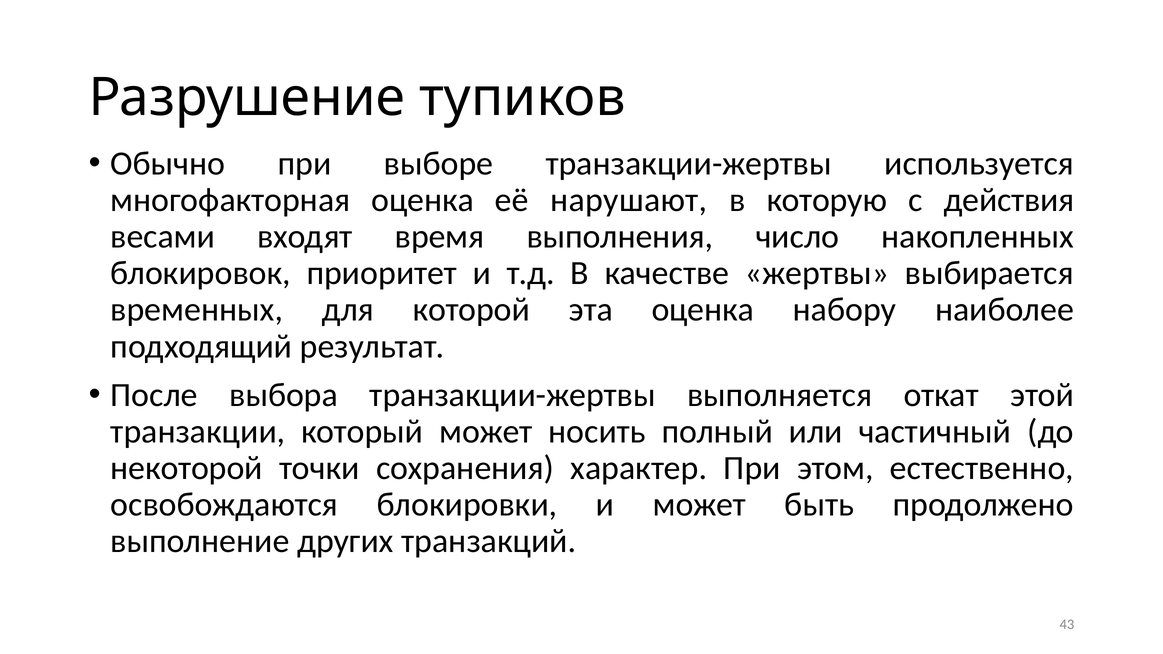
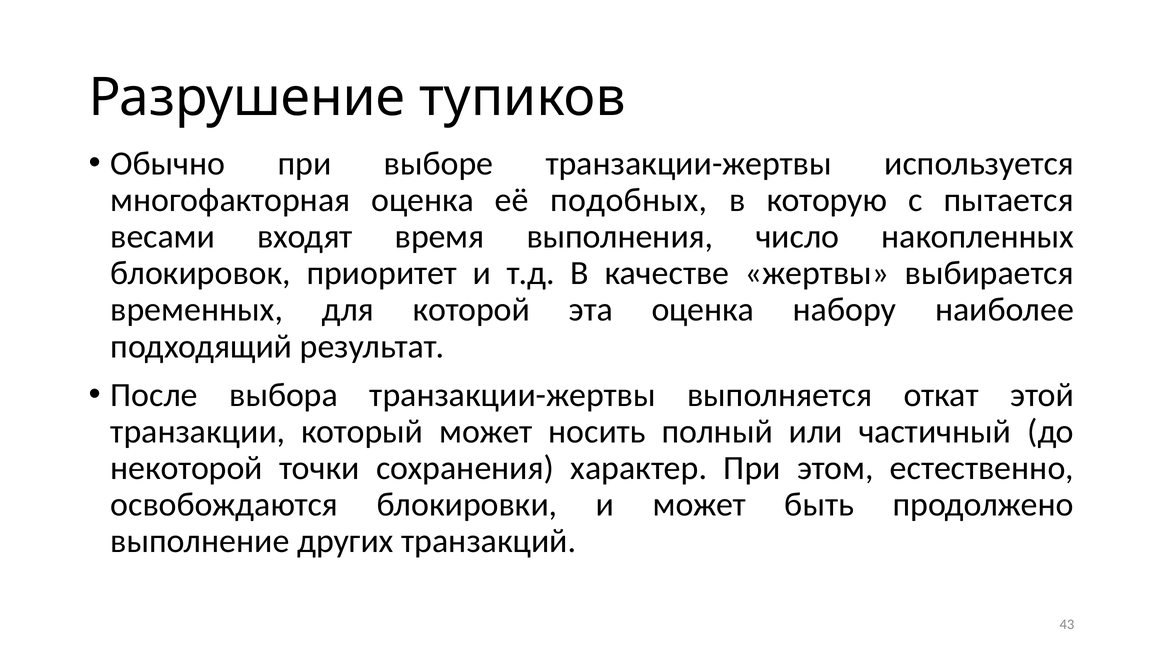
нарушают: нарушают -> подобных (629, 200)
действия: действия -> пытается (1009, 200)
